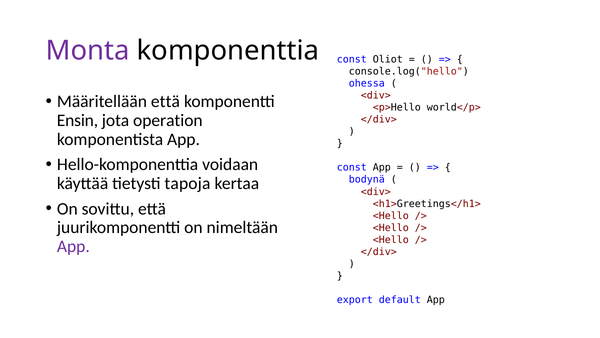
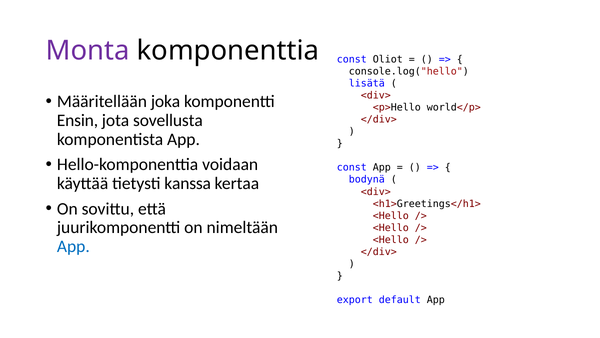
ohessa: ohessa -> lisätä (367, 83)
Määritellään että: että -> joka (166, 101)
operation: operation -> sovellusta (168, 120)
tapoja: tapoja -> kanssa (188, 183)
App colour: purple -> blue (73, 246)
